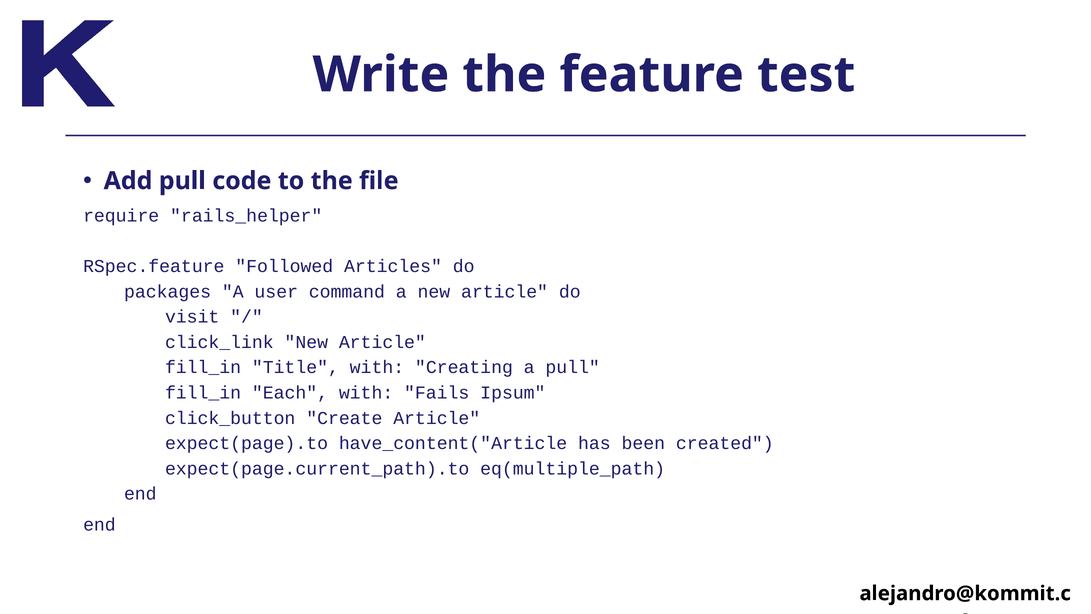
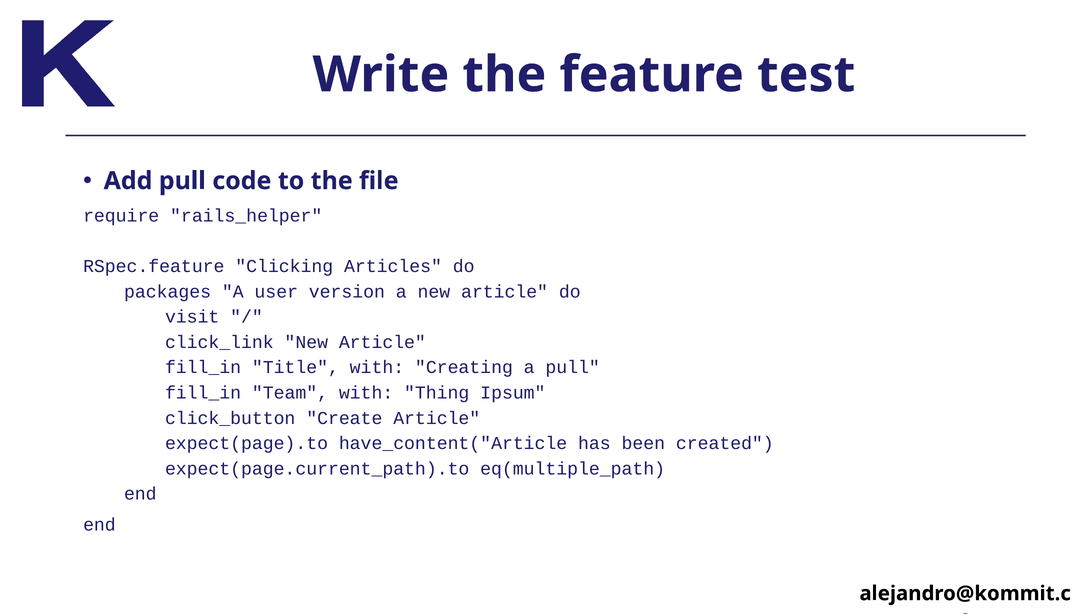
Followed: Followed -> Clicking (284, 266)
command: command -> version (347, 291)
Each: Each -> Team (290, 393)
Fails: Fails -> Thing (437, 393)
